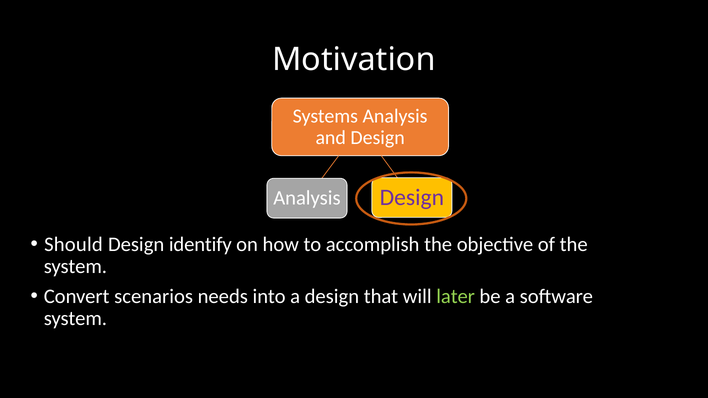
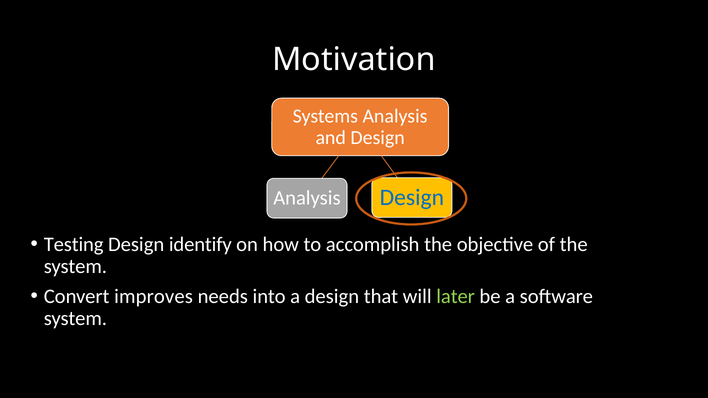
Design colour: purple -> blue (412, 197)
Should: Should -> Testing (74, 244)
scenarios: scenarios -> improves (154, 296)
